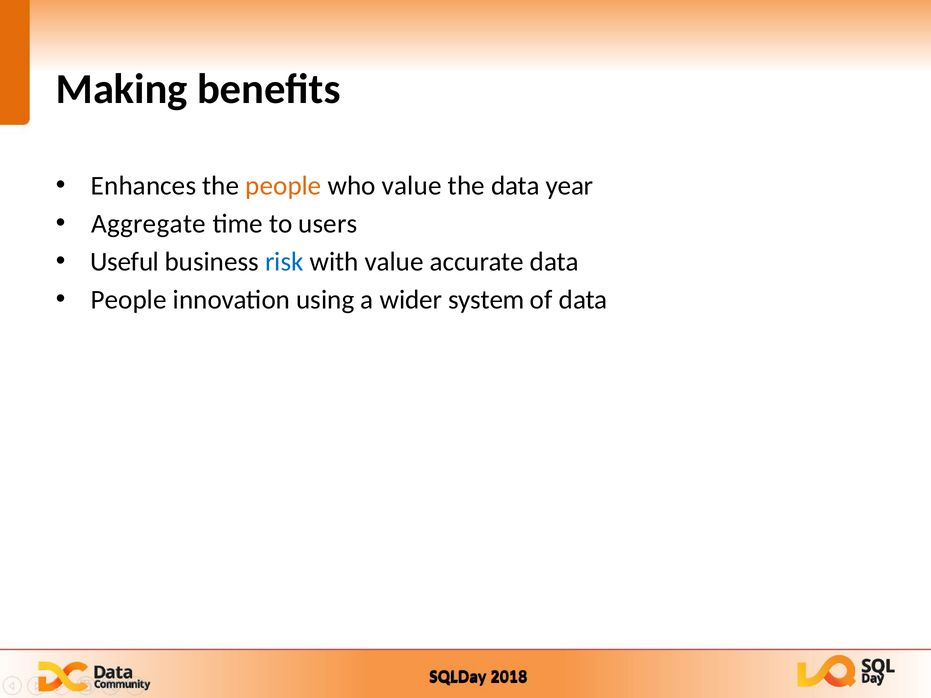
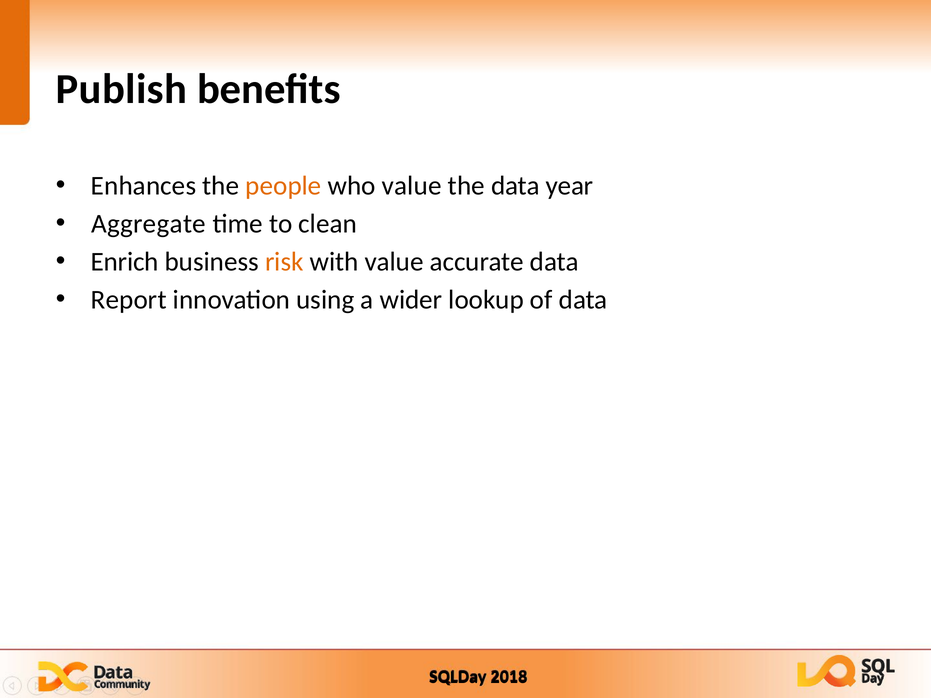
Making: Making -> Publish (121, 89)
users: users -> clean (328, 224)
Useful: Useful -> Enrich (125, 262)
risk colour: blue -> orange (284, 262)
People: People -> Report (129, 300)
system: system -> lookup (486, 300)
